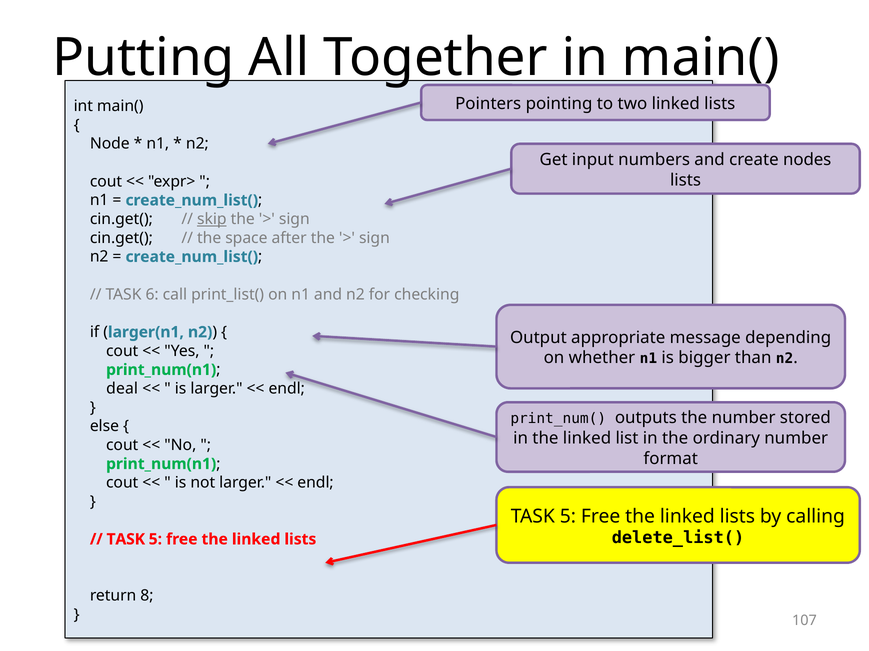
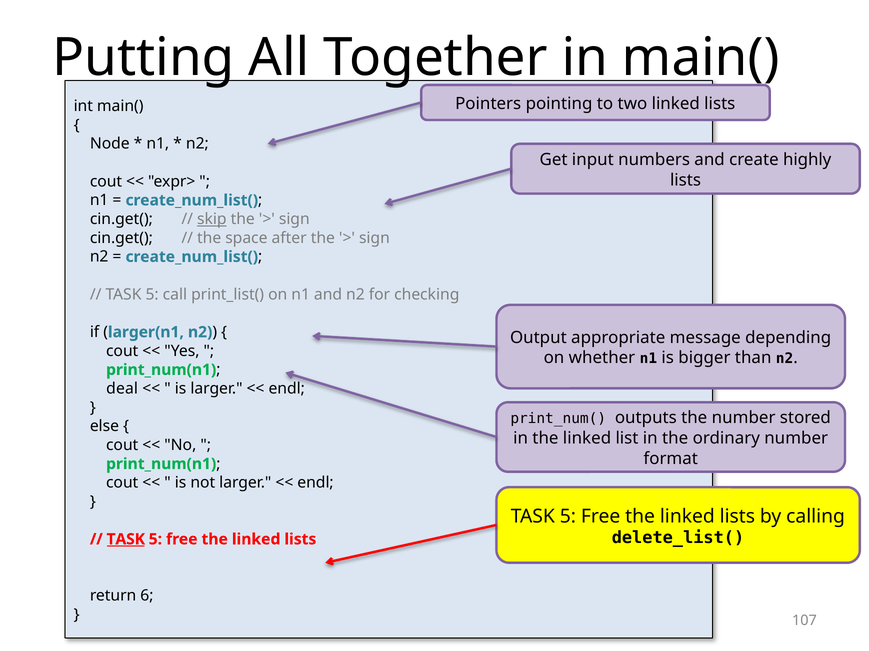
nodes: nodes -> highly (807, 160)
6: 6 -> 5 (152, 295)
TASK underline: none -> present (126, 540)
8: 8 -> 6 (147, 596)
